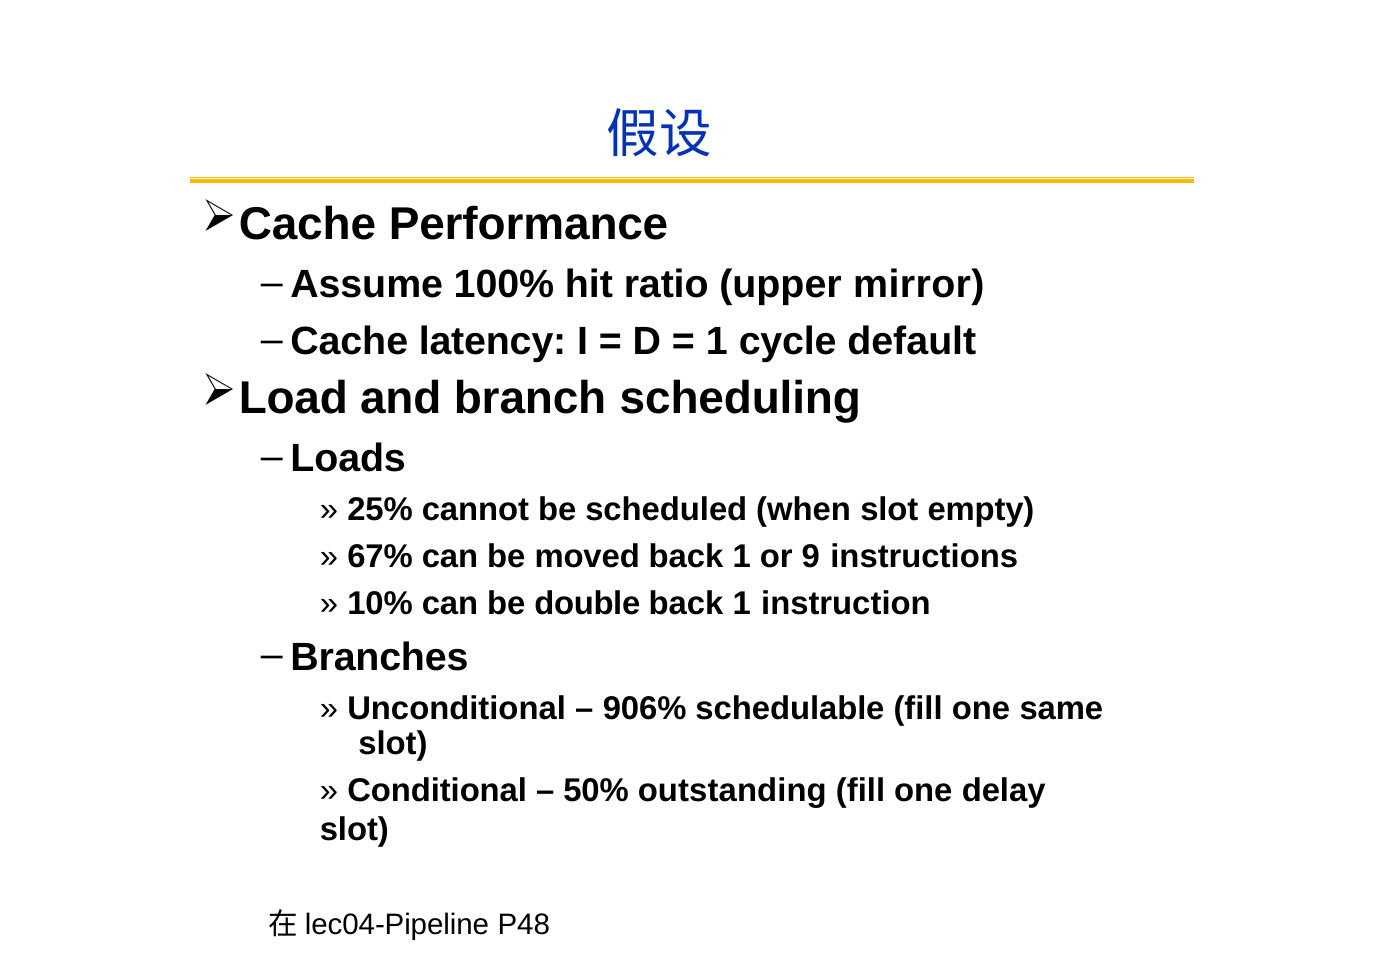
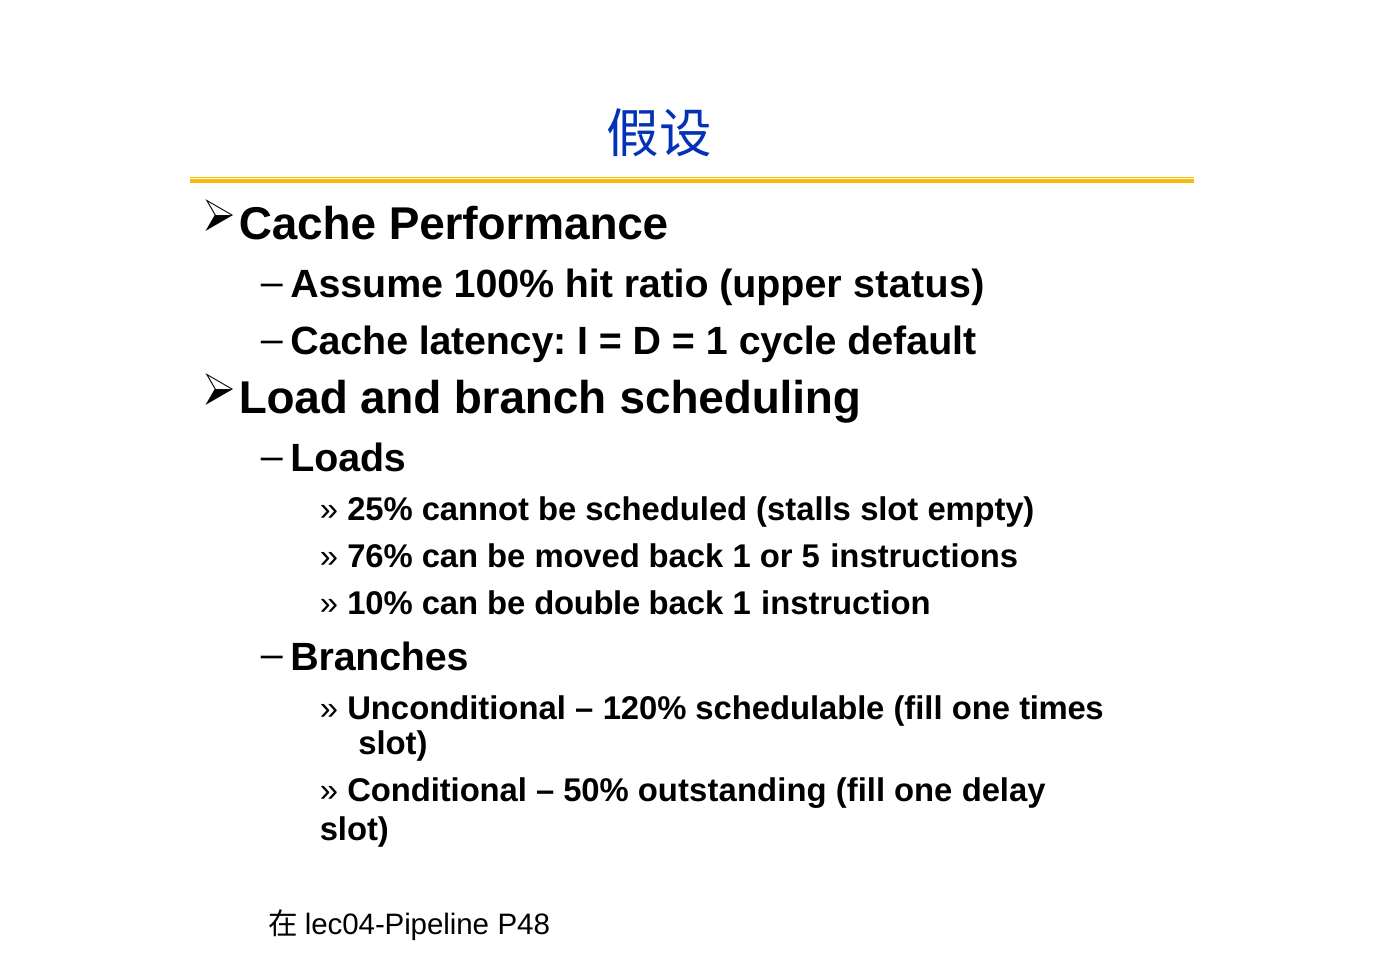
mirror: mirror -> status (919, 284)
when: when -> stalls (804, 509)
67%: 67% -> 76% (380, 556)
9: 9 -> 5 (811, 556)
906%: 906% -> 120% (645, 708)
same: same -> times (1062, 708)
